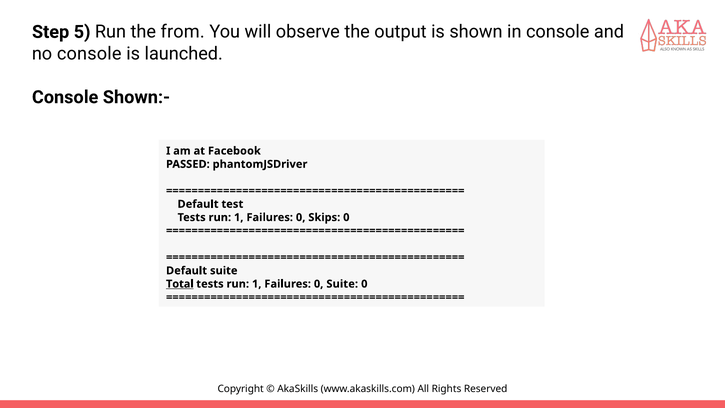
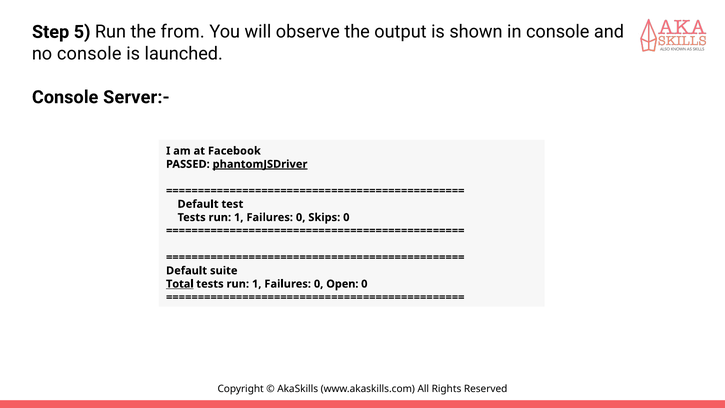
Shown:-: Shown:- -> Server:- (136, 97)
phantomJSDriver underline: none -> present (260, 164)
0 Suite: Suite -> Open (342, 284)
